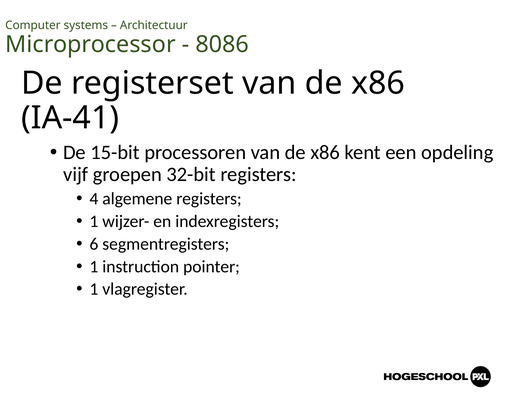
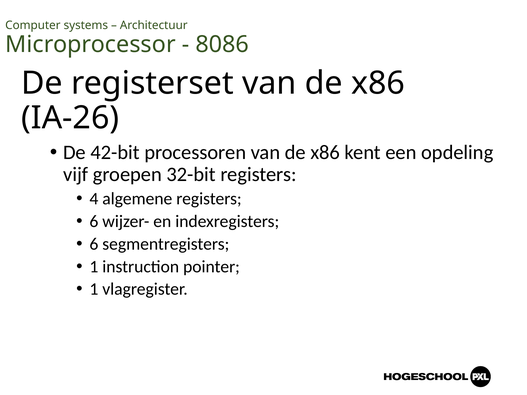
IA-41: IA-41 -> IA-26 (70, 118)
15-bit: 15-bit -> 42-bit (115, 153)
1: 1 -> 6 (94, 222)
